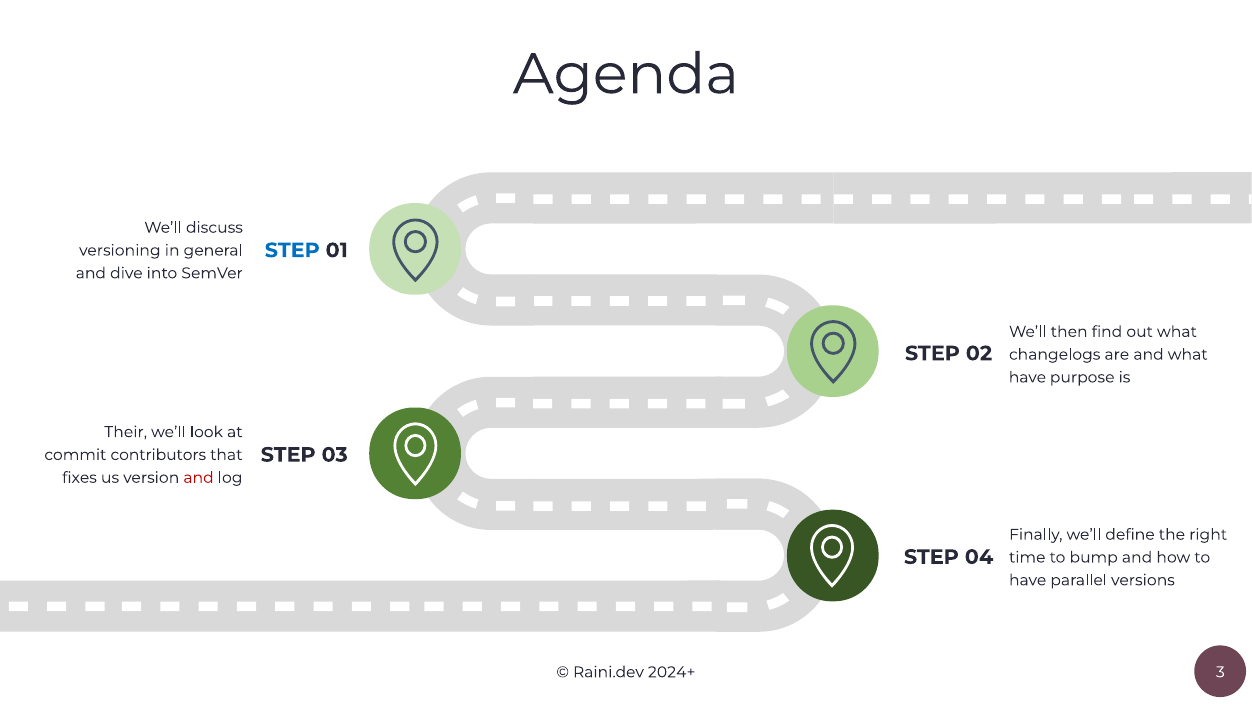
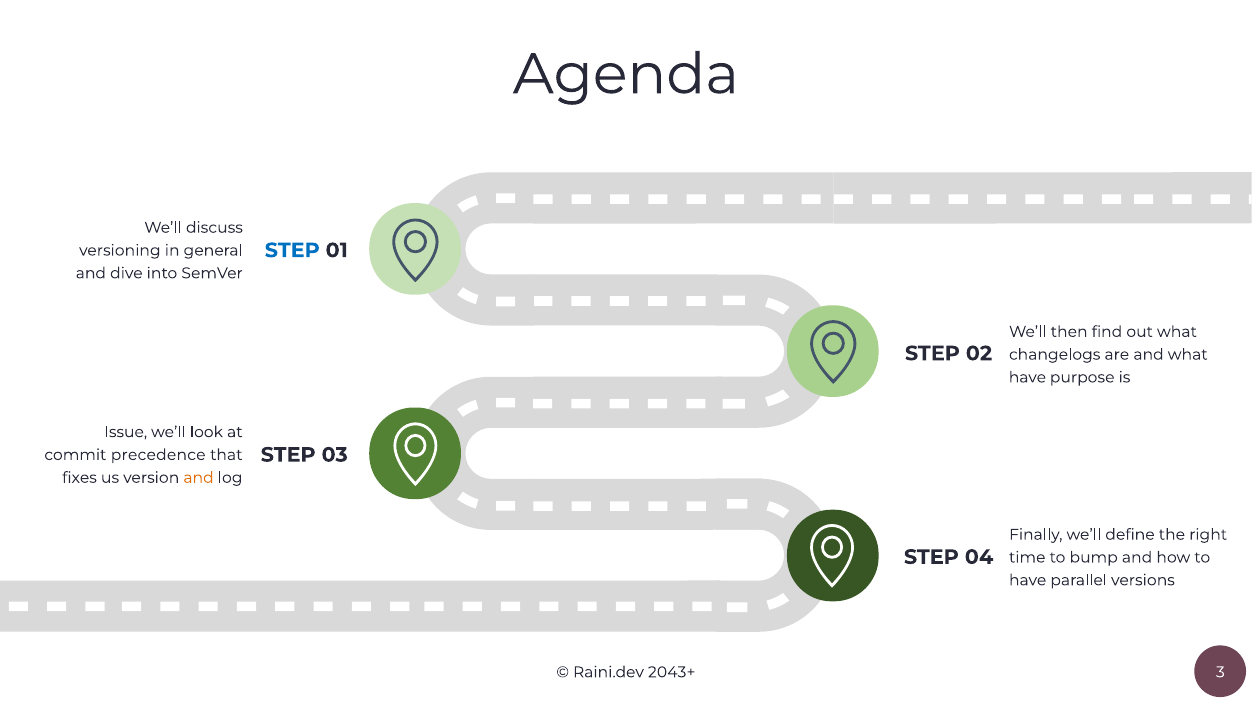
Their: Their -> Issue (126, 432)
contributors: contributors -> precedence (158, 455)
and colour: red -> orange (199, 478)
2024+: 2024+ -> 2043+ (672, 672)
